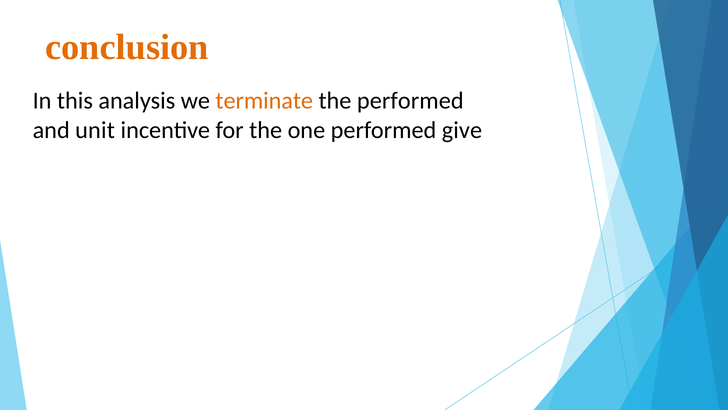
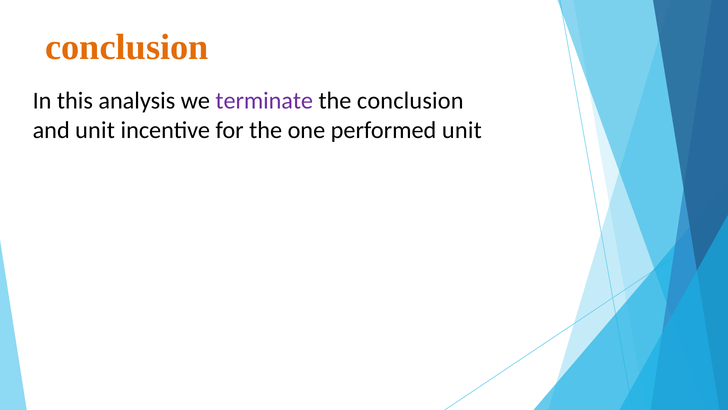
terminate colour: orange -> purple (264, 101)
the performed: performed -> conclusion (410, 101)
performed give: give -> unit (462, 130)
